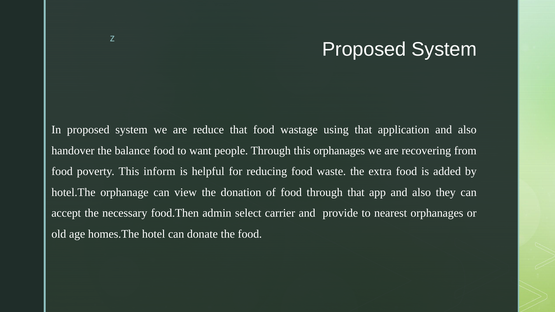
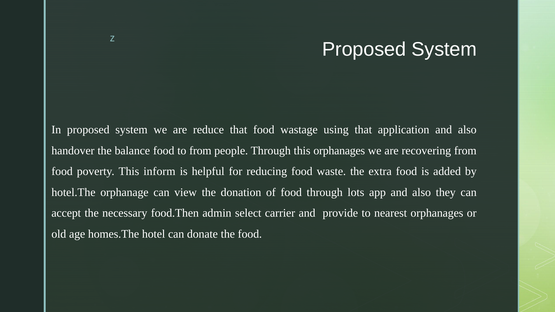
to want: want -> from (200, 151)
through that: that -> lots (356, 192)
